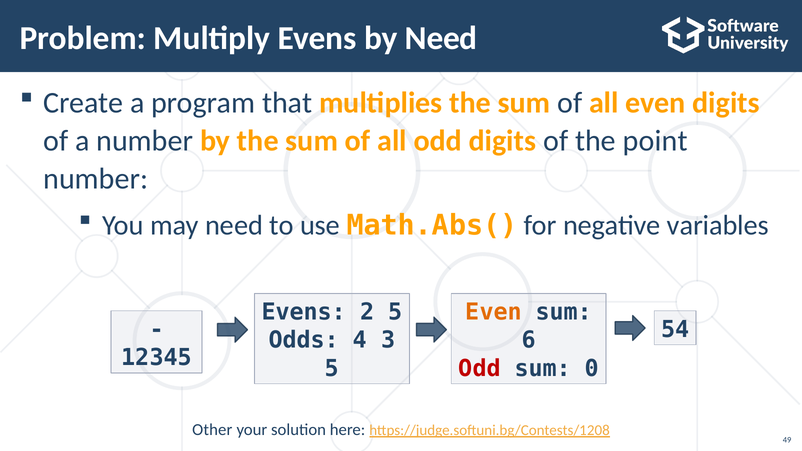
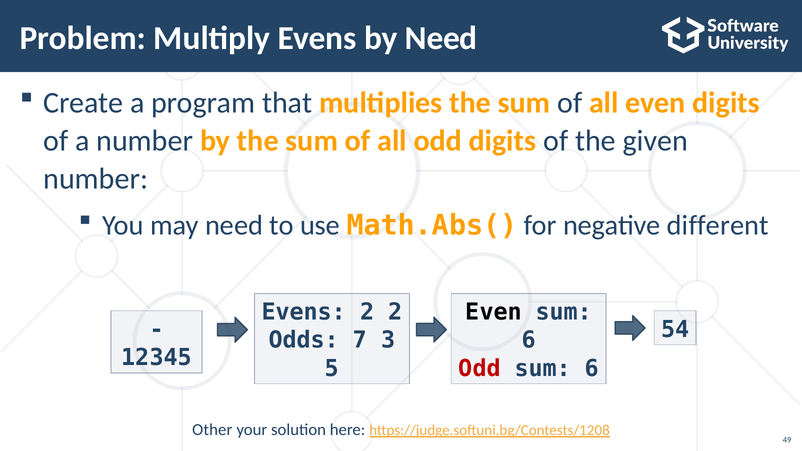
point: point -> given (655, 141)
variables: variables -> different (718, 225)
2 5: 5 -> 2 (395, 312)
Even colour: orange -> black (494, 312)
4: 4 -> 7 (360, 340)
0: 0 -> 6 (592, 368)
